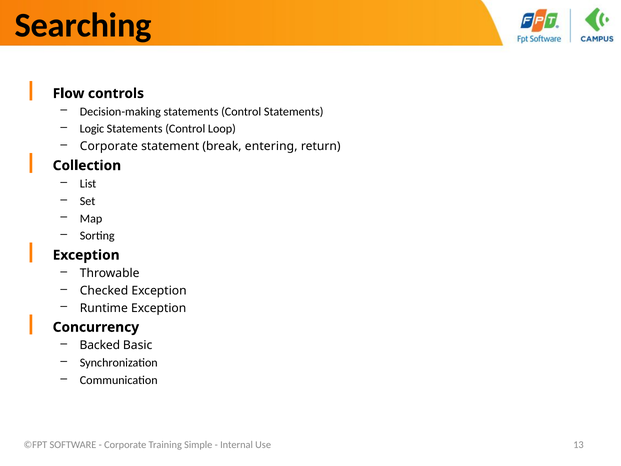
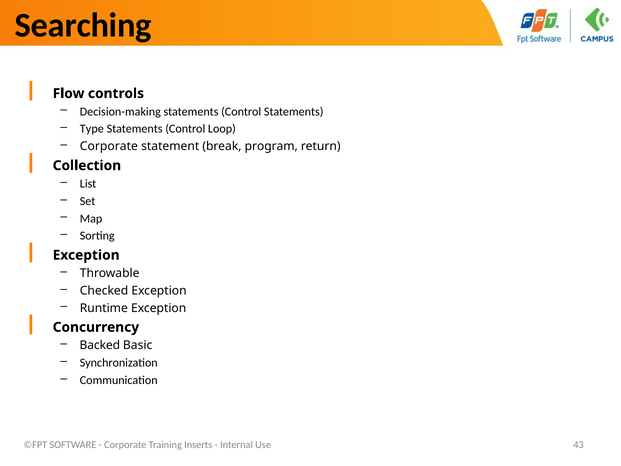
Logic: Logic -> Type (92, 129)
entering: entering -> program (271, 146)
Simple: Simple -> Inserts (198, 445)
13: 13 -> 43 (578, 445)
